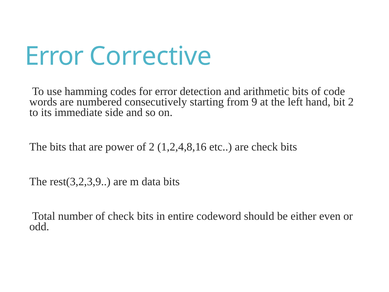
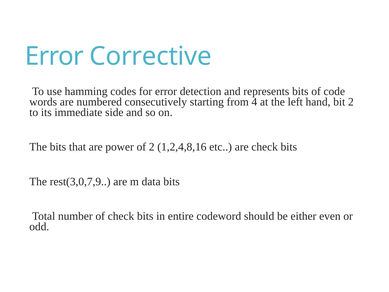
arithmetic: arithmetic -> represents (266, 91)
9: 9 -> 4 (254, 102)
rest(3,2,3,9: rest(3,2,3,9 -> rest(3,0,7,9 (80, 181)
